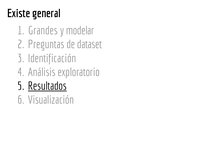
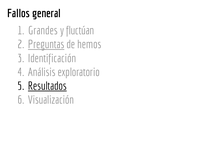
Existe: Existe -> Fallos (19, 13)
modelar: modelar -> fluctúan (80, 31)
Preguntas underline: none -> present (46, 45)
dataset: dataset -> hemos (89, 45)
